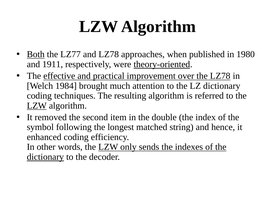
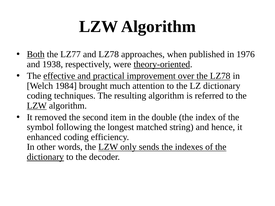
1980: 1980 -> 1976 (246, 54)
1911: 1911 -> 1938 (53, 64)
